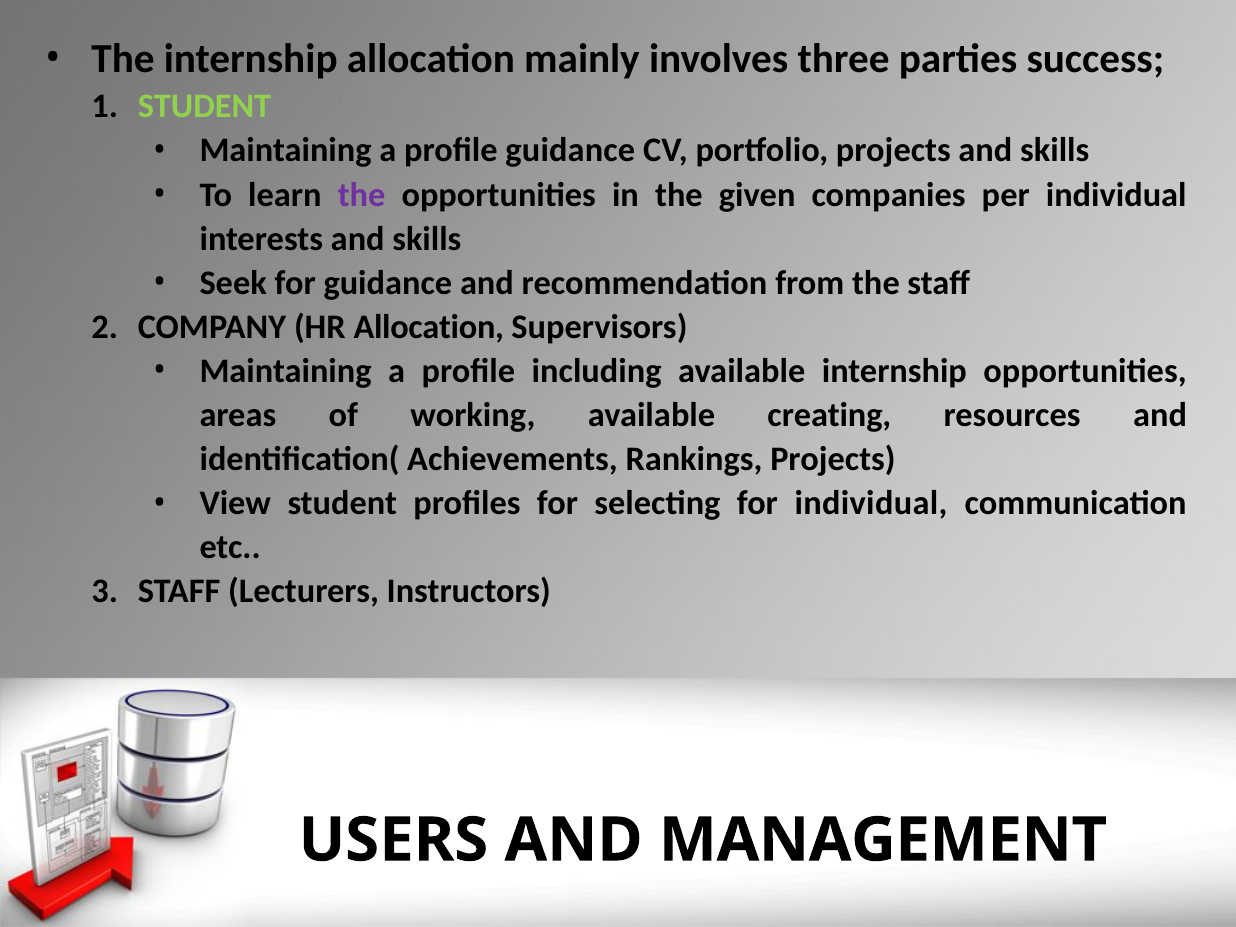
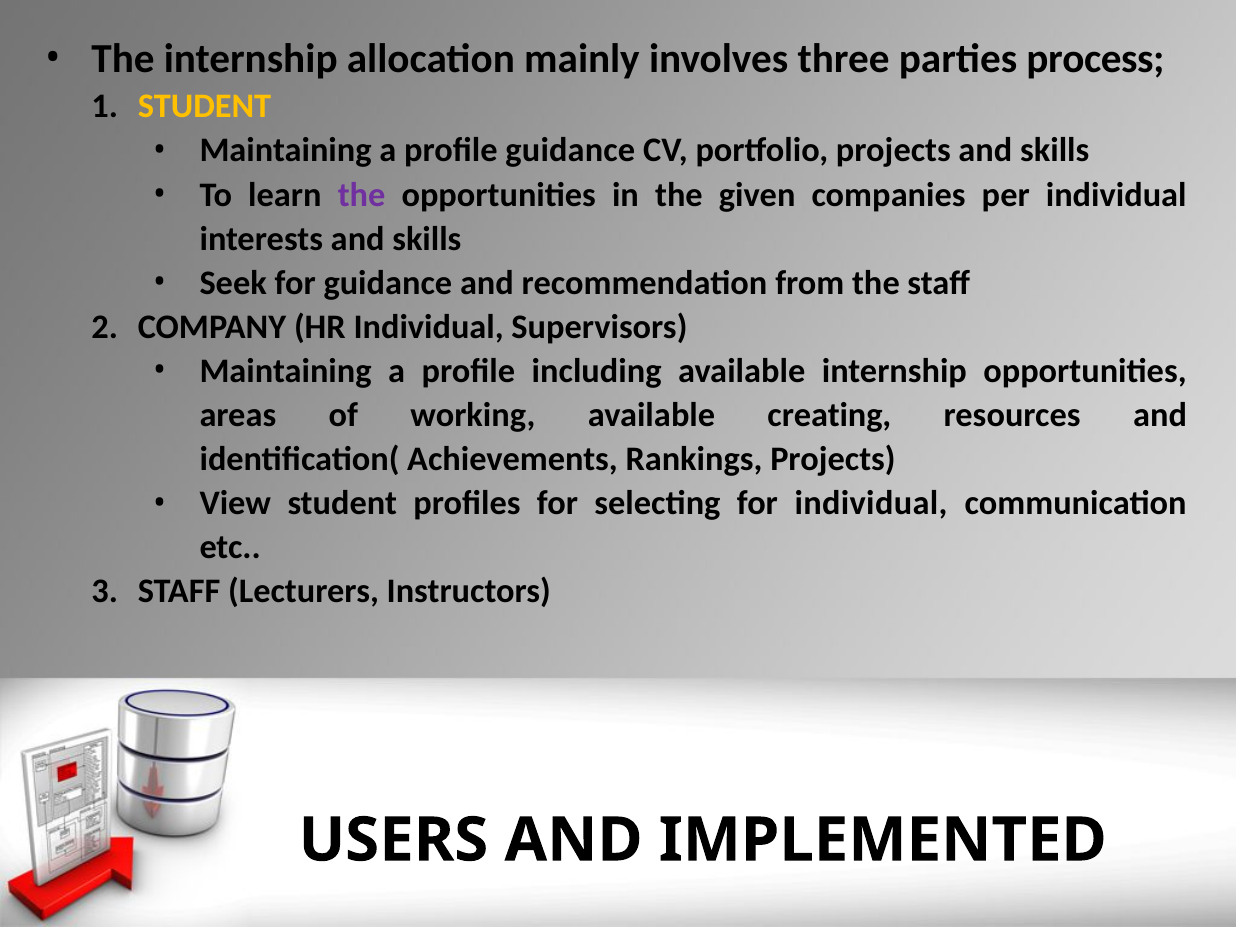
success: success -> process (1096, 59)
STUDENT colour: light green -> yellow (204, 107)
HR Allocation: Allocation -> Individual (429, 327)
MANAGEMENT: MANAGEMENT -> IMPLEMENTED (883, 840)
